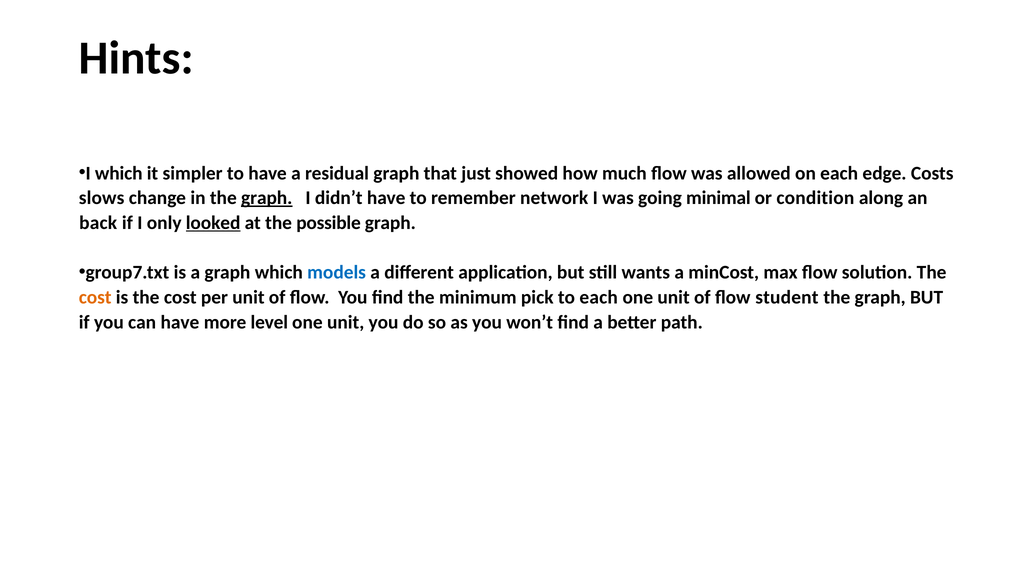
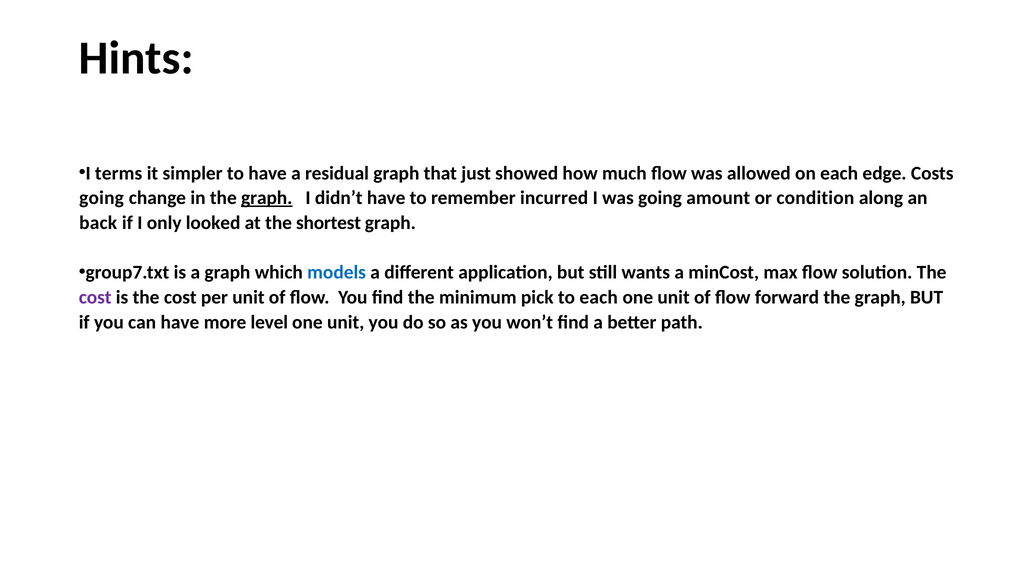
I which: which -> terms (119, 173)
slows: slows -> going (102, 198)
network: network -> incurred (554, 198)
minimal: minimal -> amount (718, 198)
looked underline: present -> none (213, 223)
possible: possible -> shortest (329, 223)
cost colour: orange -> purple (95, 298)
student: student -> forward (787, 298)
